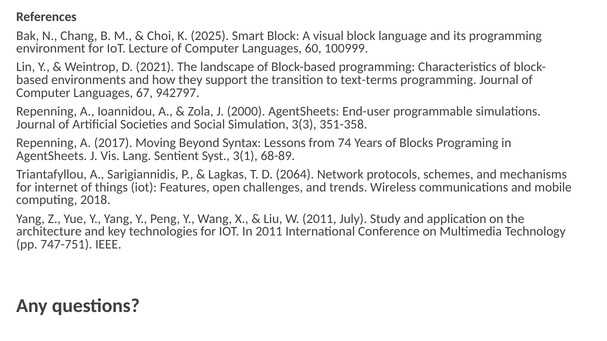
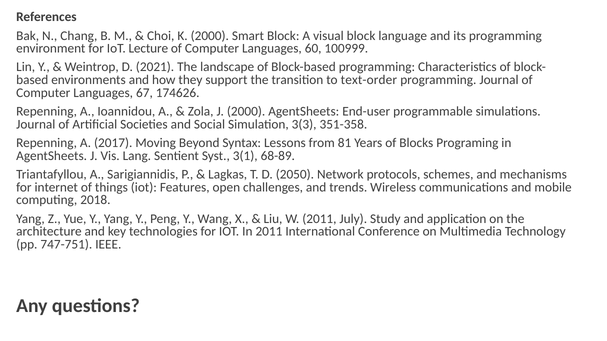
K 2025: 2025 -> 2000 (210, 36)
text-terms: text-terms -> text-order (369, 80)
942797: 942797 -> 174626 (178, 93)
74: 74 -> 81 (345, 143)
2064: 2064 -> 2050 (295, 175)
